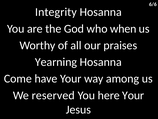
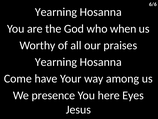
Integrity: Integrity -> Yearning (56, 12)
reserved: reserved -> presence (53, 95)
here Your: Your -> Eyes (133, 95)
